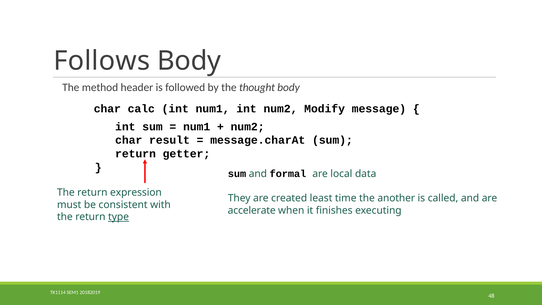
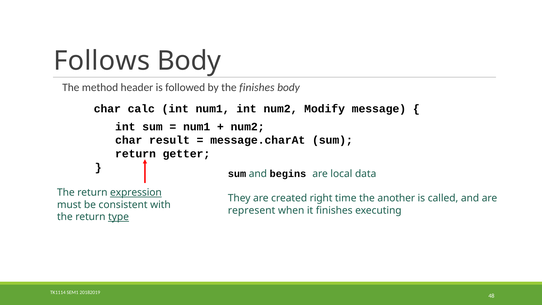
the thought: thought -> finishes (257, 87)
formal: formal -> begins (288, 174)
expression underline: none -> present (136, 192)
least: least -> right (321, 198)
accelerate: accelerate -> represent (252, 210)
